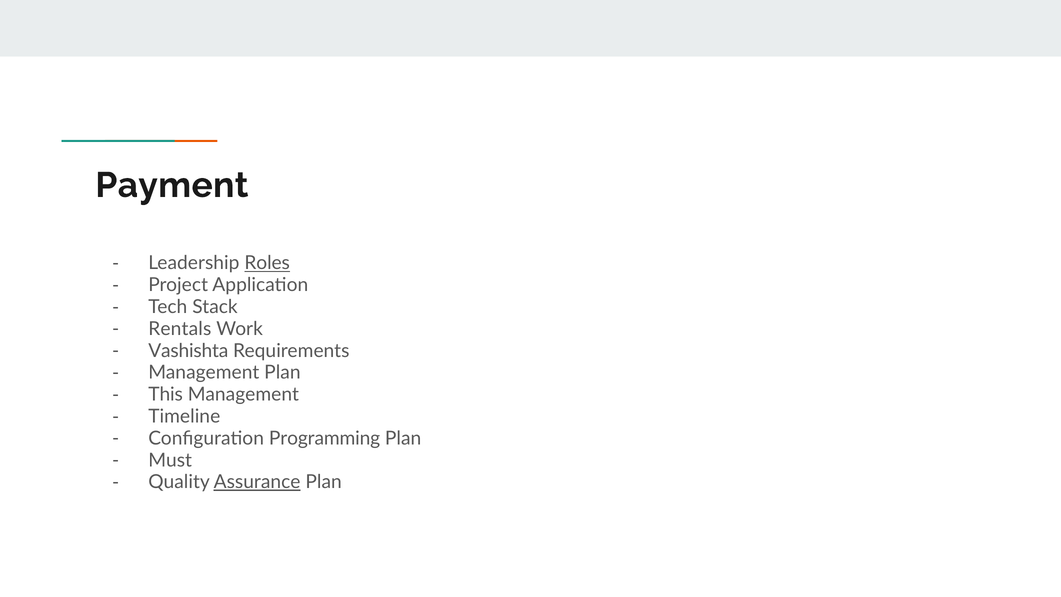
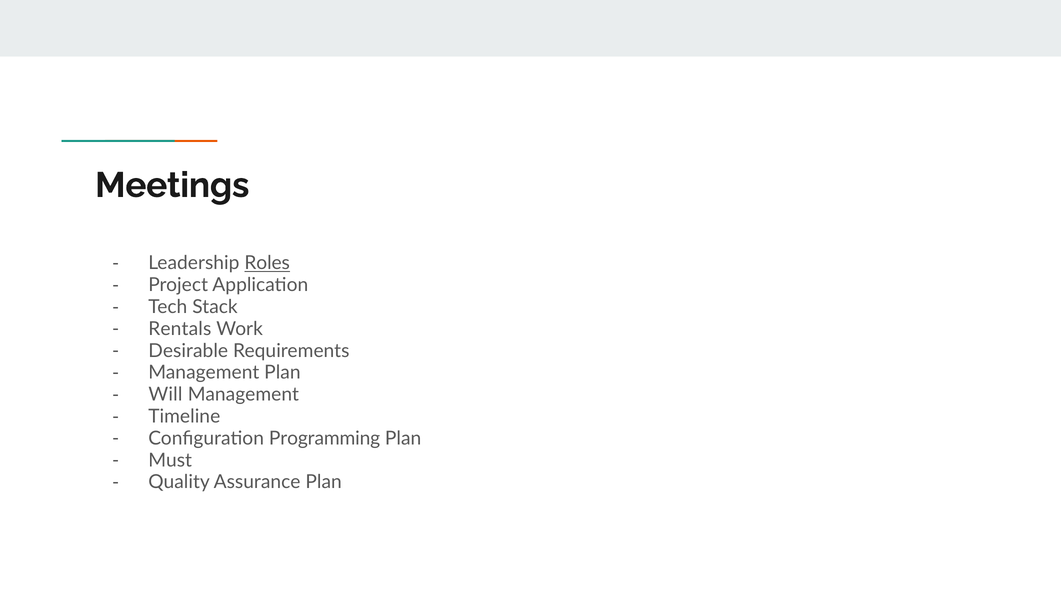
Payment: Payment -> Meetings (172, 185)
Vashishta: Vashishta -> Desirable (188, 351)
This: This -> Will (165, 394)
Assurance underline: present -> none (257, 482)
